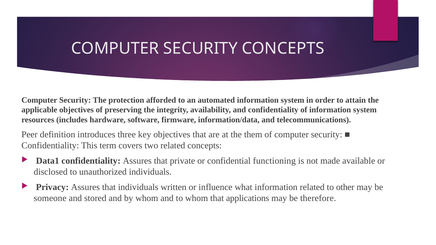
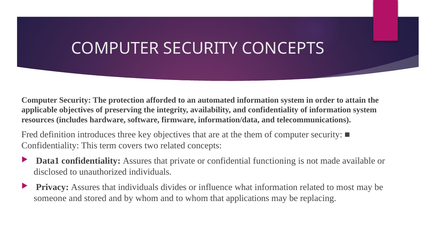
Peer: Peer -> Fred (30, 135)
written: written -> divides (174, 188)
other: other -> most (345, 188)
therefore: therefore -> replacing (318, 198)
